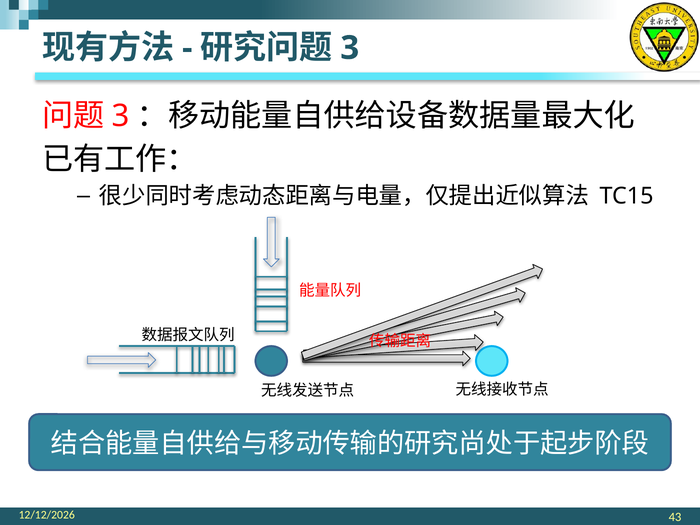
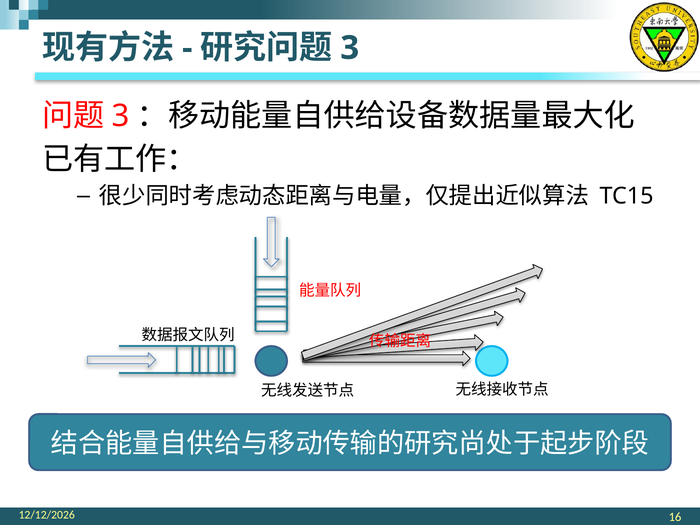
43: 43 -> 16 (675, 517)
